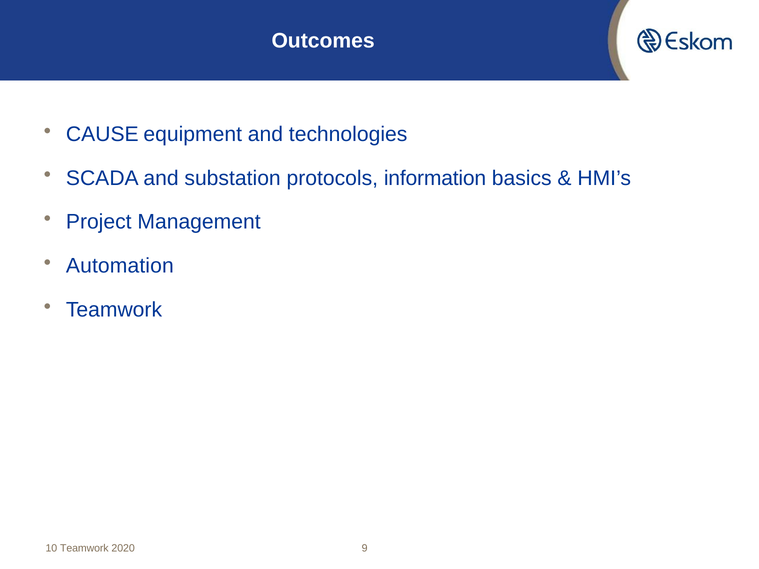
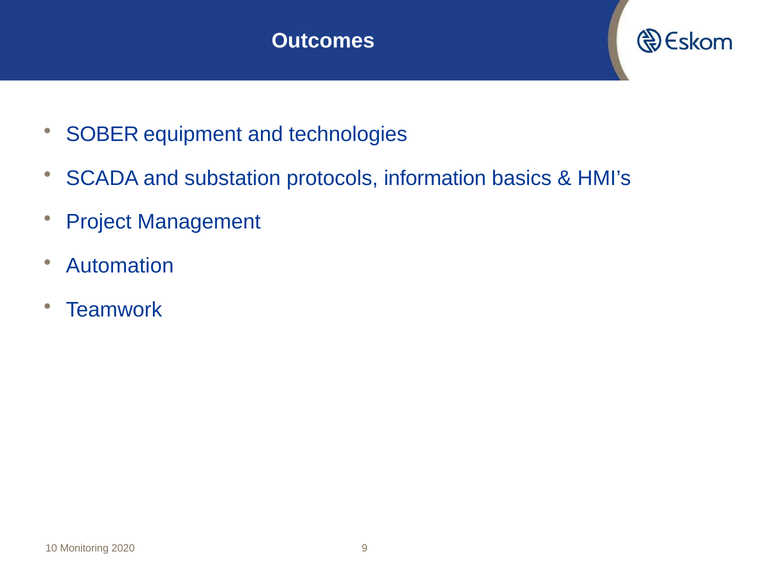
CAUSE: CAUSE -> SOBER (102, 134)
10 Teamwork: Teamwork -> Monitoring (84, 548)
